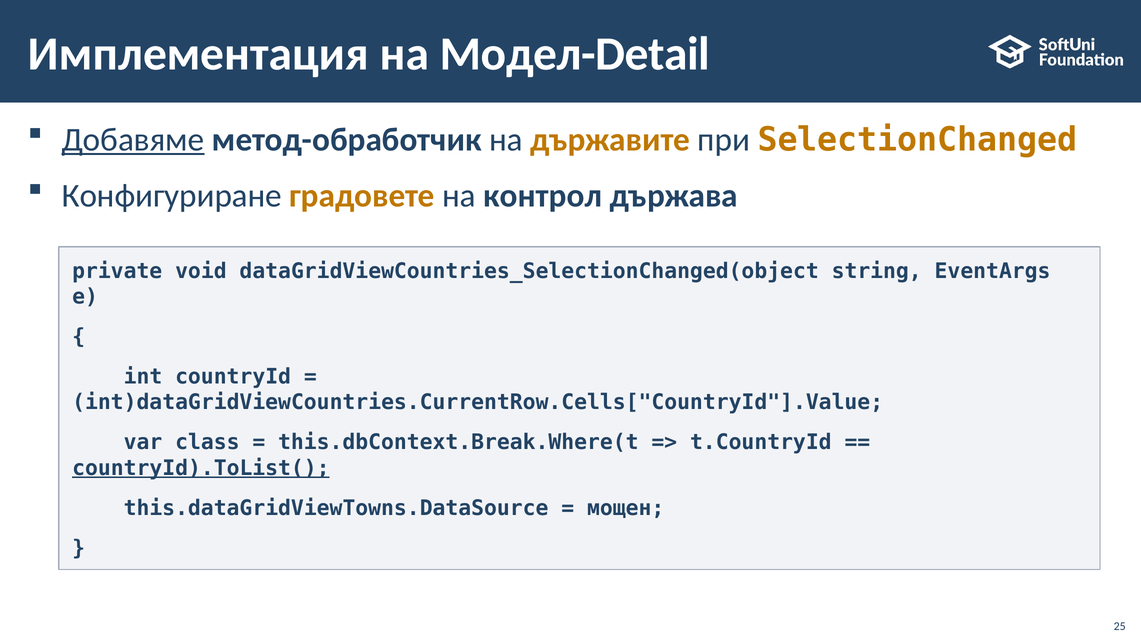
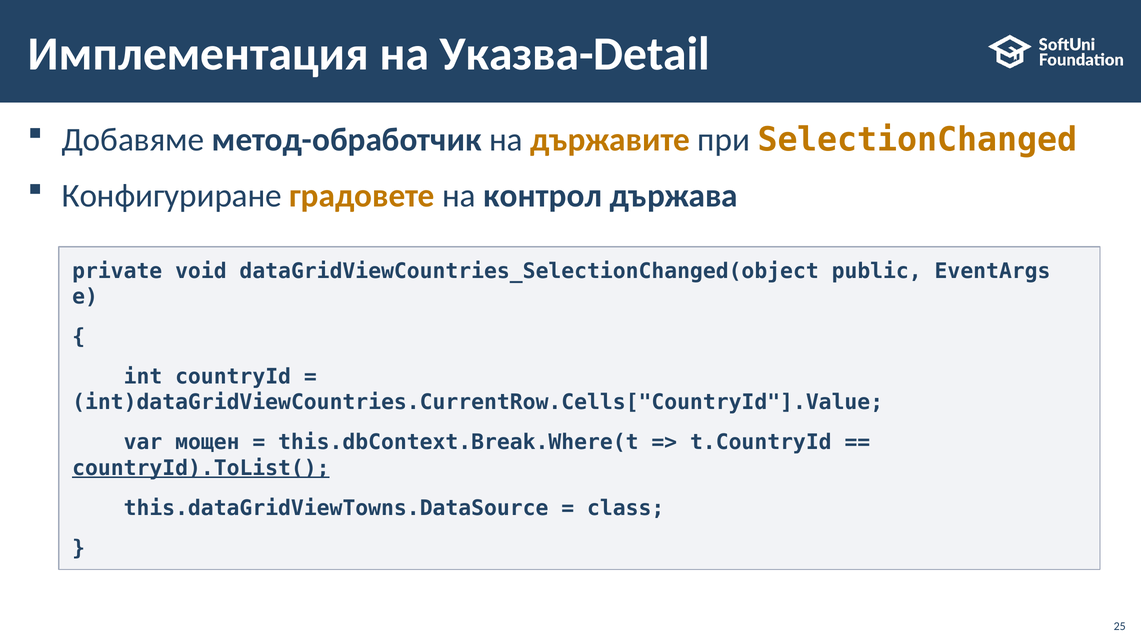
Модел-Detail: Модел-Detail -> Указва-Detail (575, 54)
Добавяме underline: present -> none (133, 140)
string: string -> public (877, 271)
class: class -> мощен (207, 442)
мощен: мощен -> class (626, 508)
